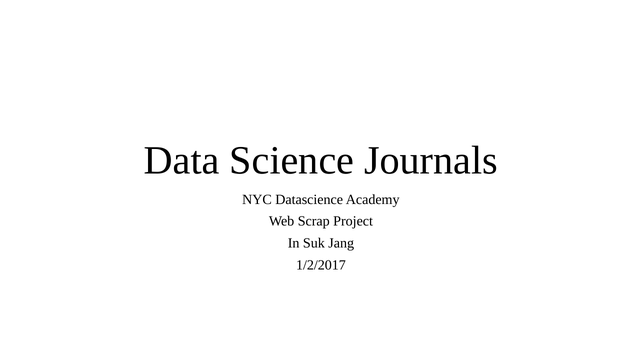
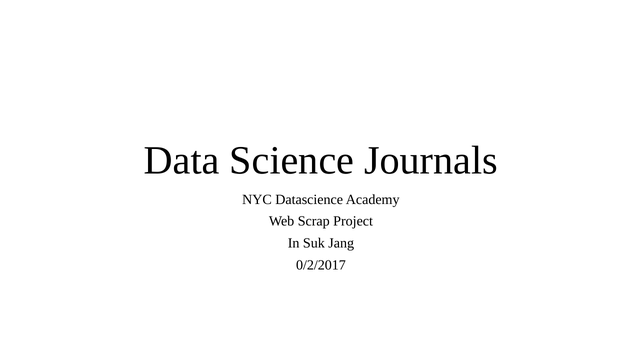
1/2/2017: 1/2/2017 -> 0/2/2017 (321, 265)
